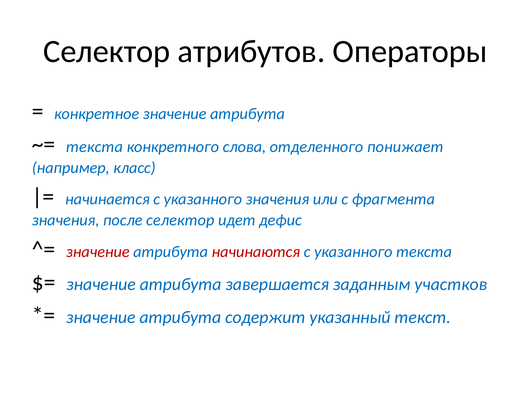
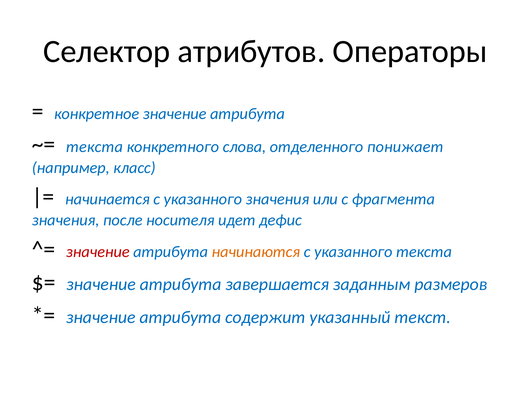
после селектор: селектор -> носителя (180, 220)
начинаются colour: red -> orange (256, 252)
участков: участков -> размеров (451, 285)
